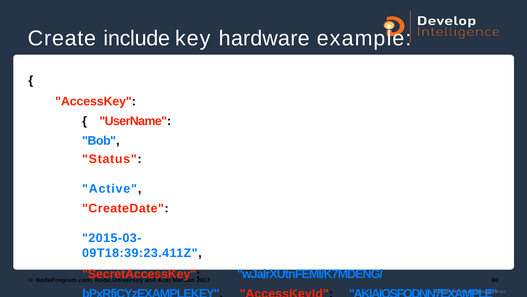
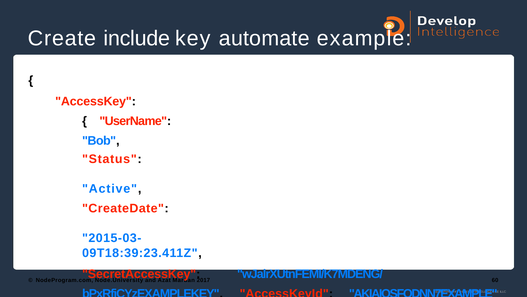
hardware: hardware -> automate (264, 38)
